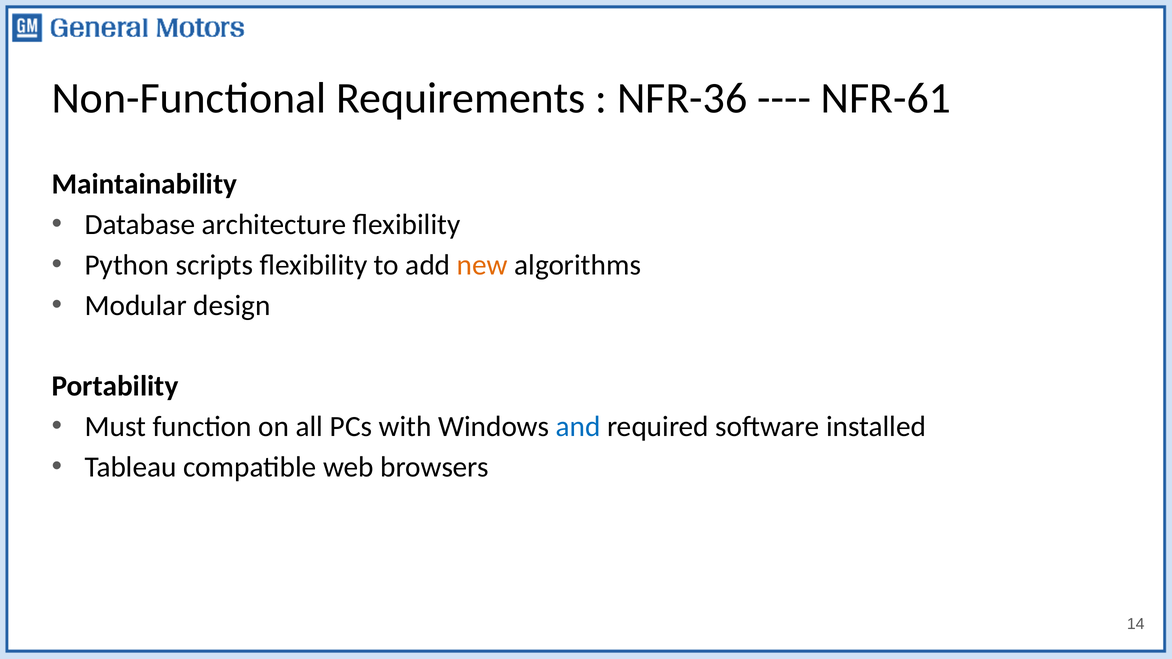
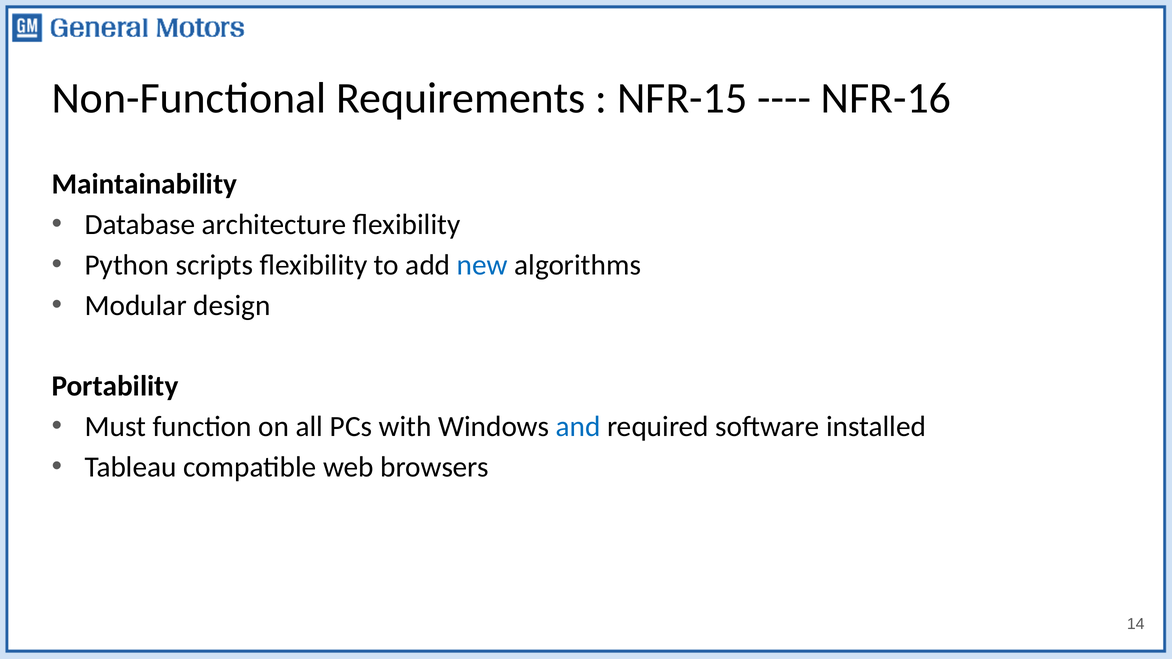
NFR-36: NFR-36 -> NFR-15 (682, 98)
NFR-61: NFR-61 -> NFR-16 (886, 98)
new colour: orange -> blue (482, 265)
